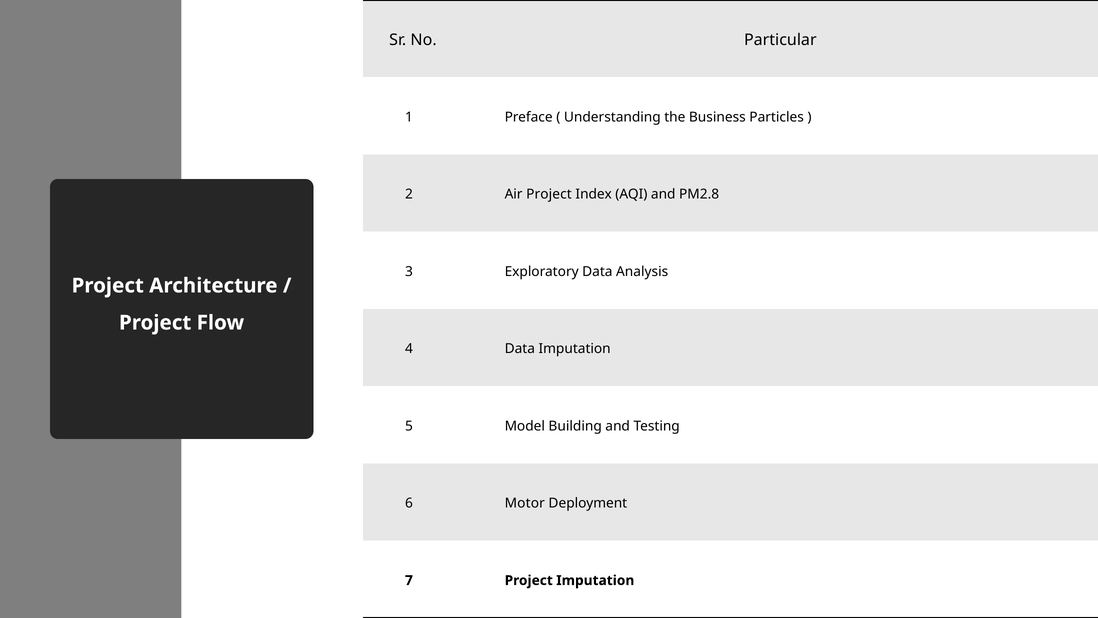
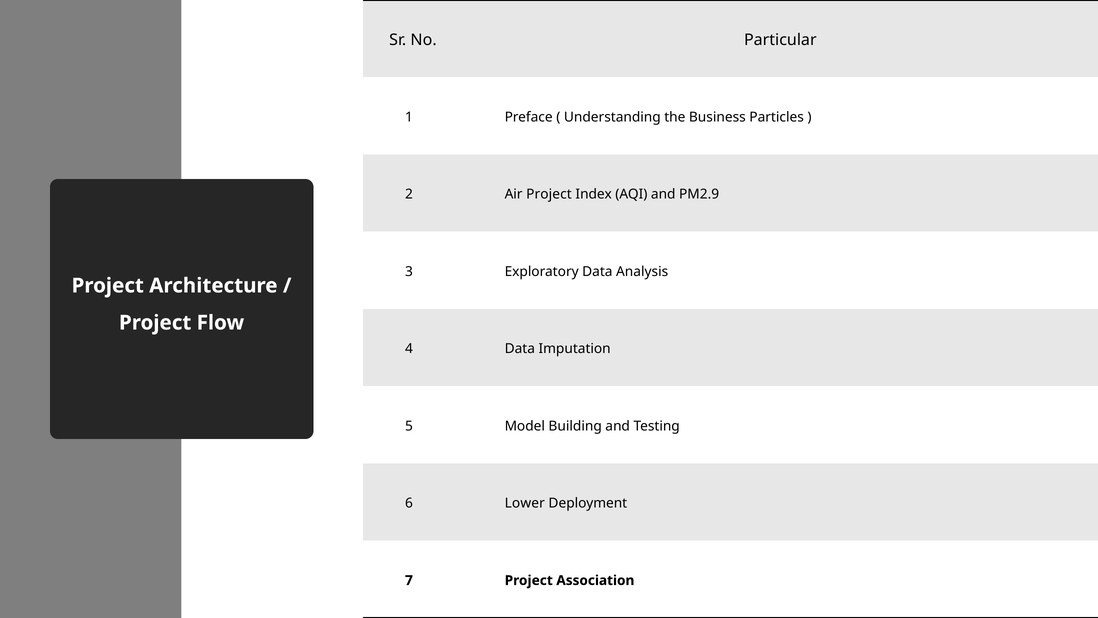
PM2.8: PM2.8 -> PM2.9 (699, 194)
Motor: Motor -> Lower (525, 503)
Project Imputation: Imputation -> Association (595, 580)
